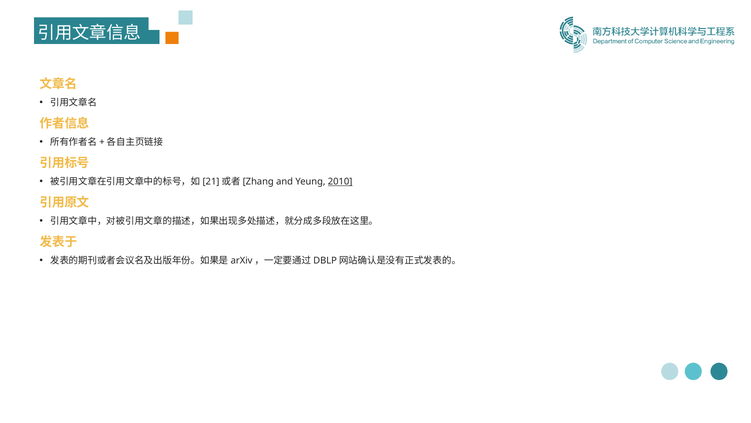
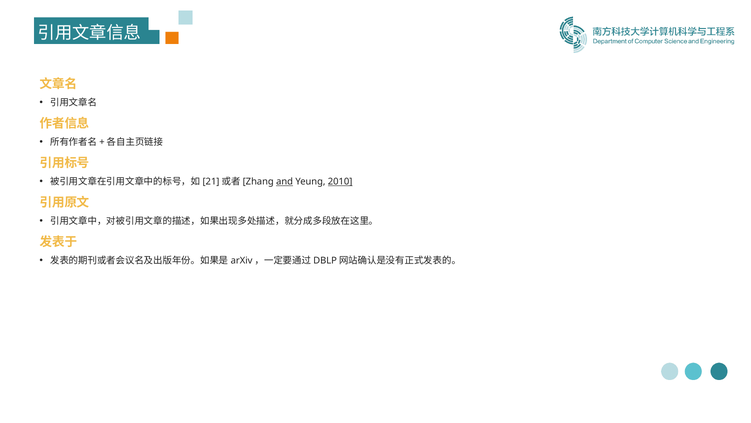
and underline: none -> present (285, 181)
